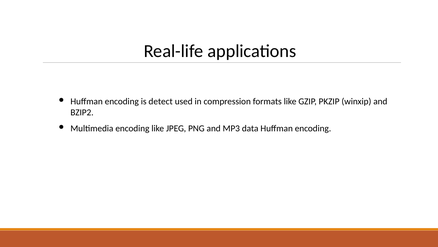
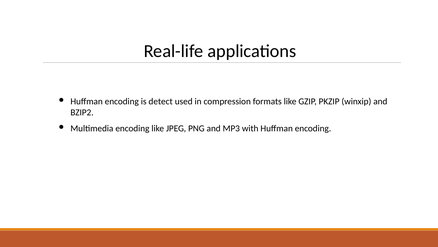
data: data -> with (250, 128)
